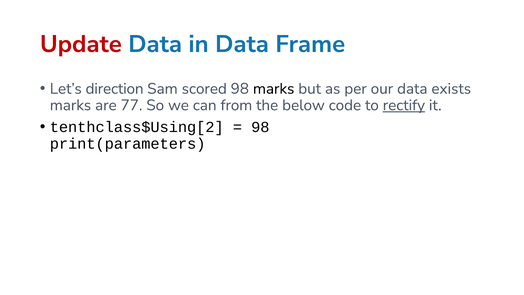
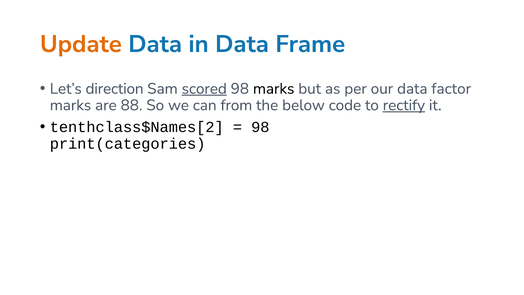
Update colour: red -> orange (81, 44)
scored underline: none -> present (204, 89)
exists: exists -> factor (451, 89)
77: 77 -> 88 (131, 105)
tenthclass$Using[2: tenthclass$Using[2 -> tenthclass$Names[2 (137, 127)
print(parameters: print(parameters -> print(categories (128, 144)
